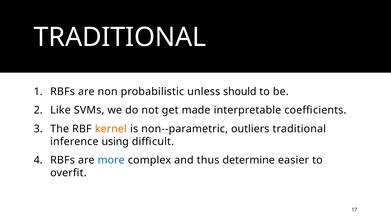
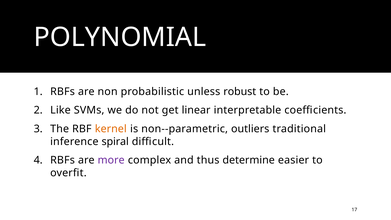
TRADITIONAL: TRADITIONAL -> POLYNOMIAL (120, 37)
should: should -> robust (240, 92)
made: made -> linear (196, 110)
using: using -> spiral (115, 142)
more colour: blue -> purple (111, 160)
